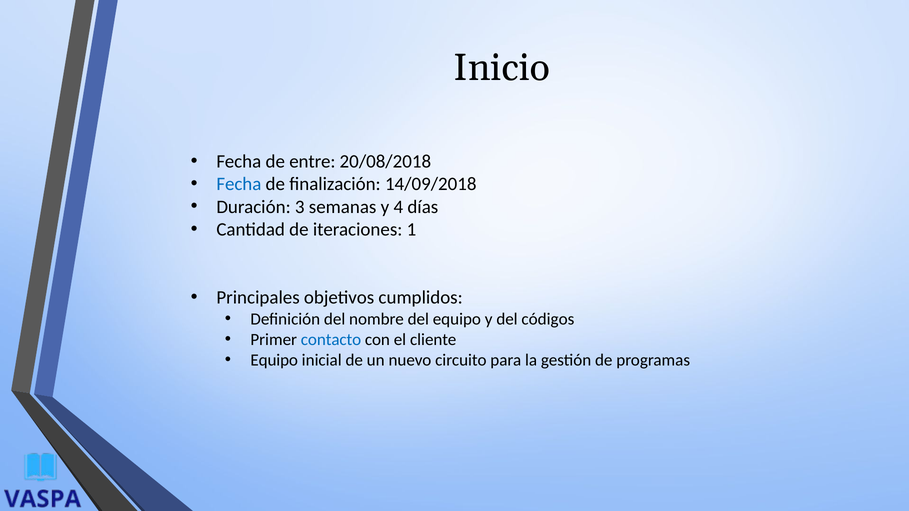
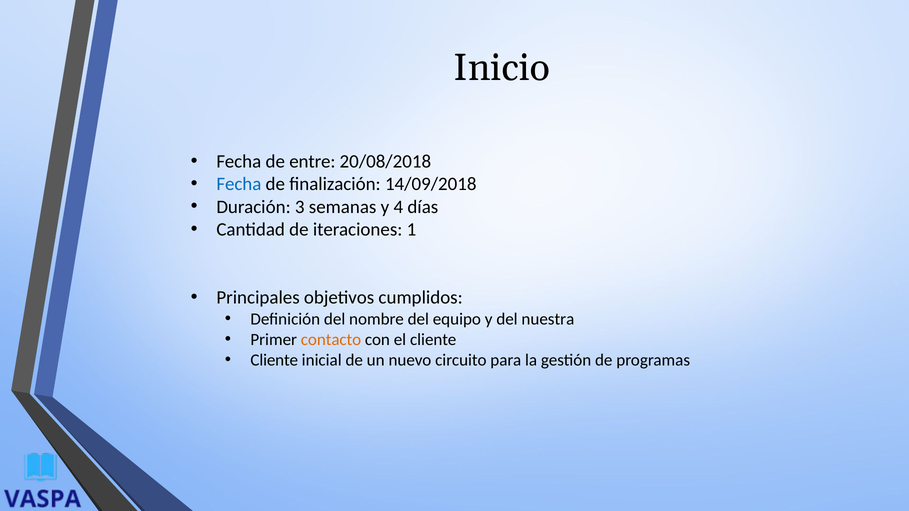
códigos: códigos -> nuestra (548, 319)
contacto colour: blue -> orange (331, 340)
Equipo: Equipo -> Cliente (274, 360)
